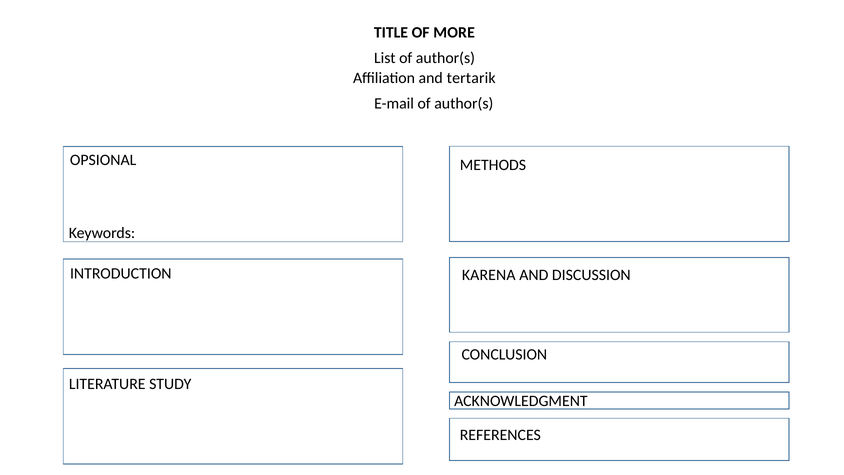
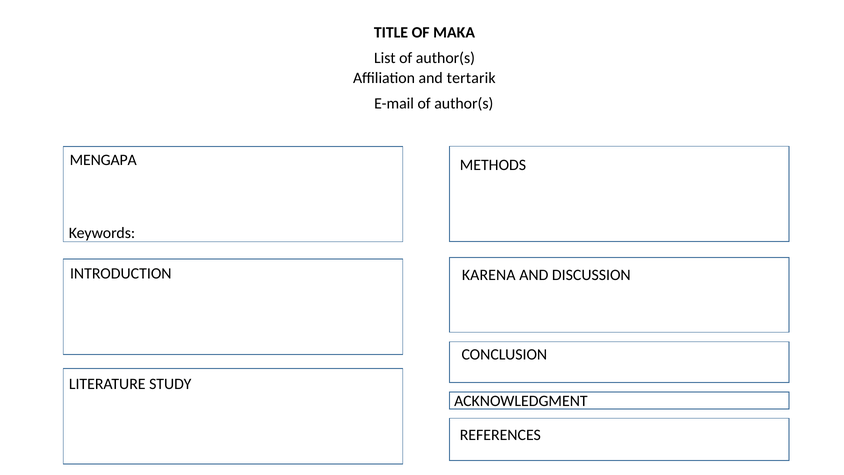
MORE: MORE -> MAKA (454, 32)
OPSIONAL: OPSIONAL -> MENGAPA (103, 160)
